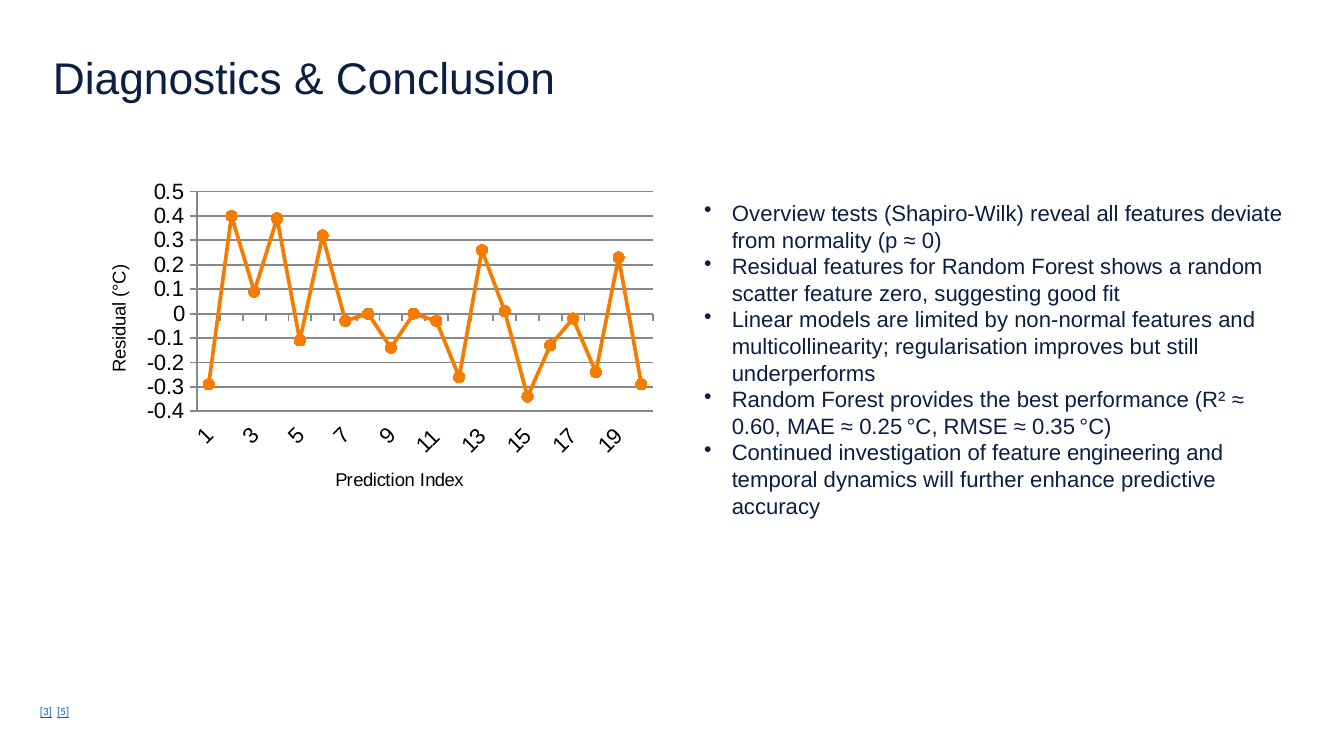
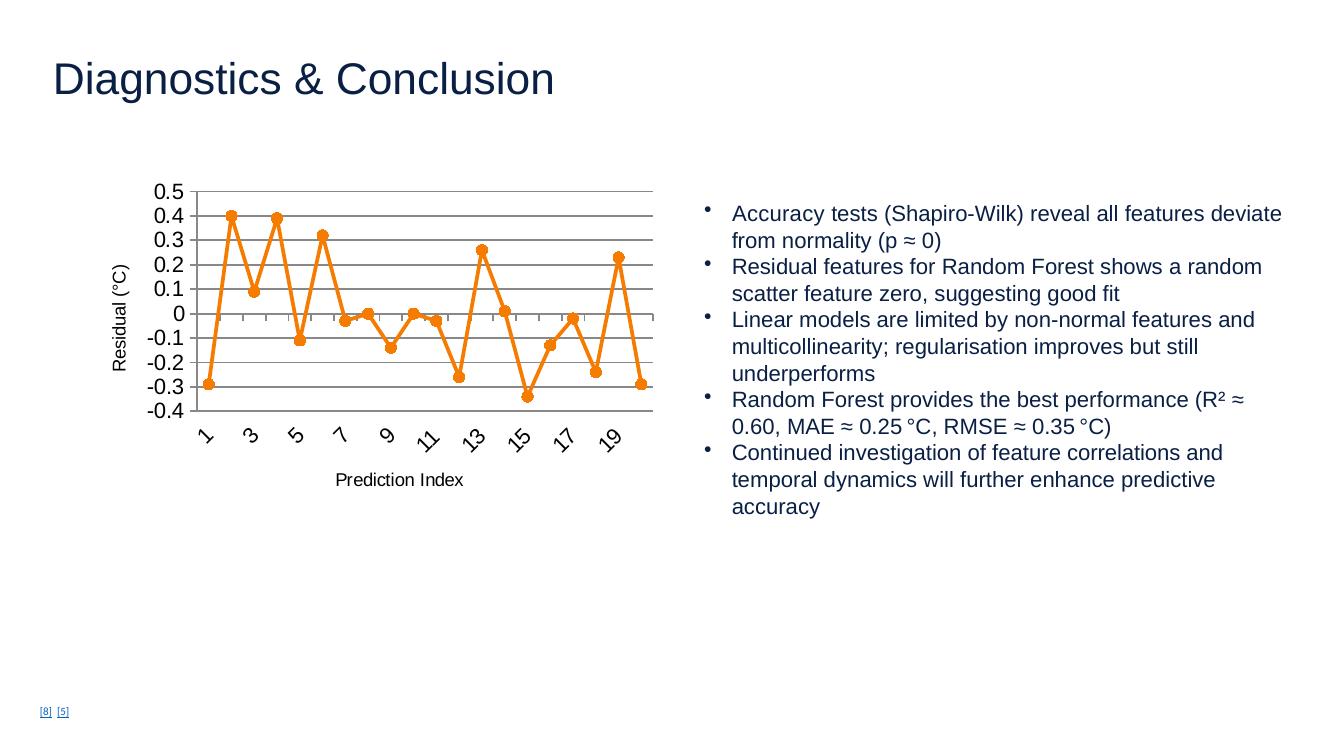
Overview: Overview -> Accuracy (778, 214)
engineering: engineering -> correlations (1124, 453)
3: 3 -> 8 (46, 712)
